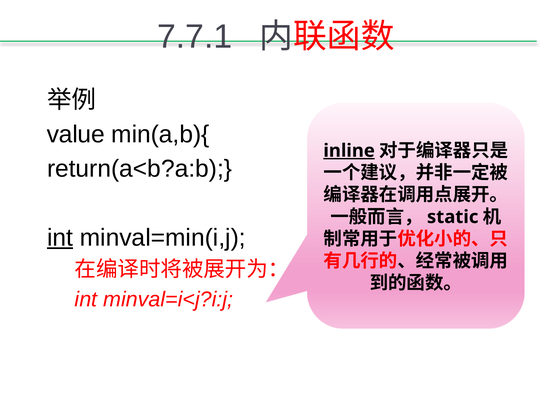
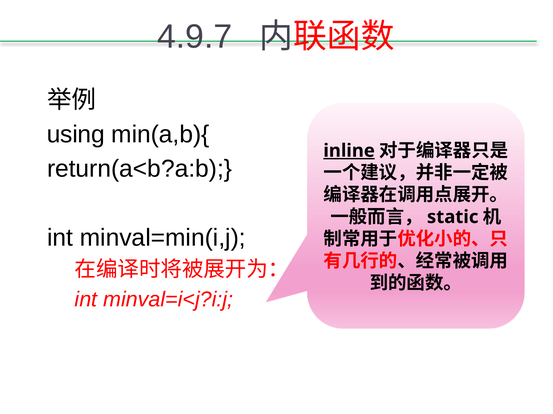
7.7.1: 7.7.1 -> 4.9.7 (195, 37)
value: value -> using (76, 135)
int underline: present -> none (60, 238)
